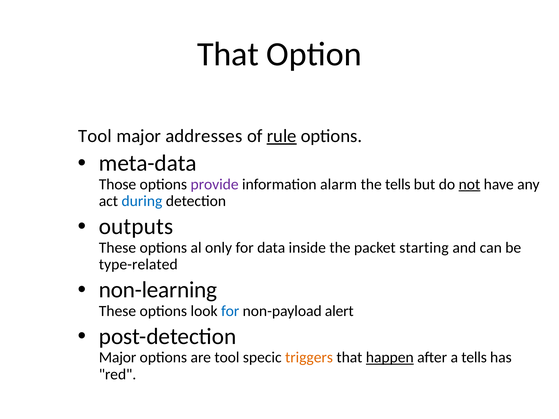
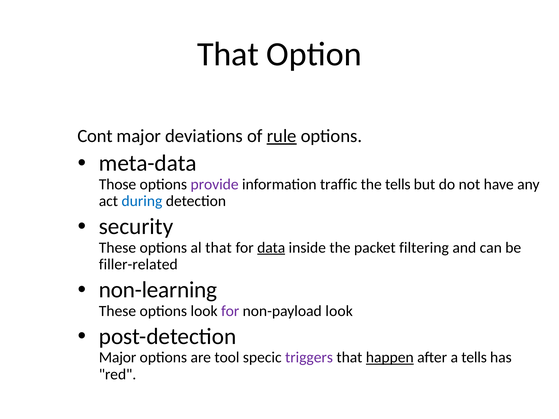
Tool: Tool -> Cont (95, 136)
addresses: addresses -> deviations (204, 136)
alarm: alarm -> traffic (339, 184)
not underline: present -> none (469, 184)
outputs: outputs -> security (136, 227)
al only: only -> that (218, 248)
data underline: none -> present (271, 248)
starting: starting -> filtering (424, 248)
type-related: type-related -> filler-related (138, 265)
for colour: blue -> purple (230, 311)
non-payload alert: alert -> look (339, 311)
triggers colour: orange -> purple (309, 358)
